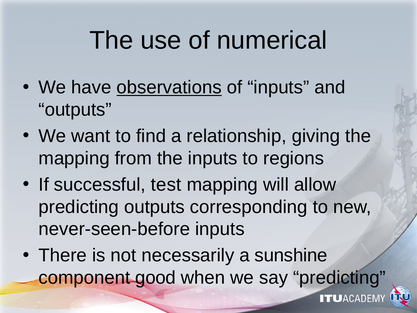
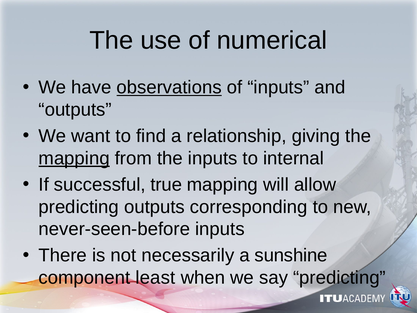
mapping underline: none -> present (74, 158)
regions: regions -> internal (294, 158)
test: test -> true (166, 185)
good: good -> least (155, 278)
